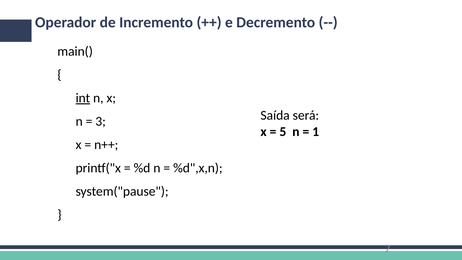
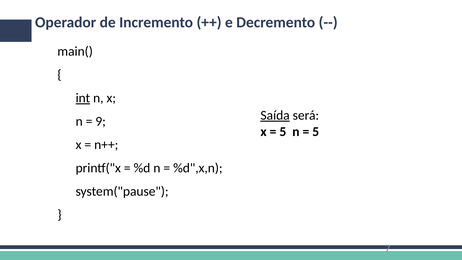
Saída underline: none -> present (275, 115)
3: 3 -> 9 (101, 121)
1: 1 -> 5 (316, 132)
